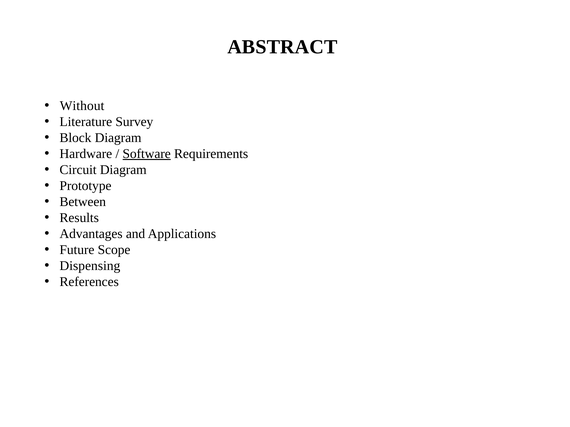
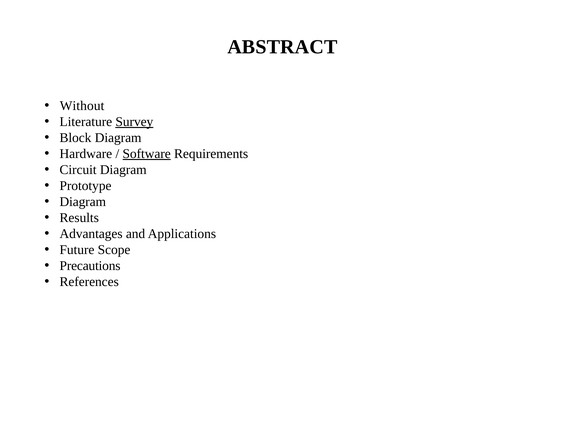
Survey underline: none -> present (134, 122)
Between: Between -> Diagram (83, 202)
Dispensing: Dispensing -> Precautions (90, 266)
